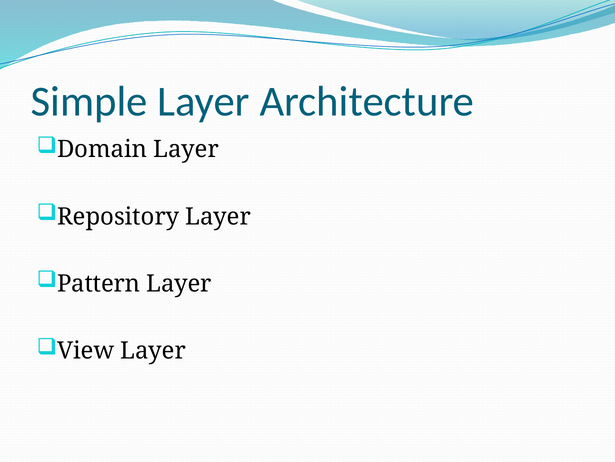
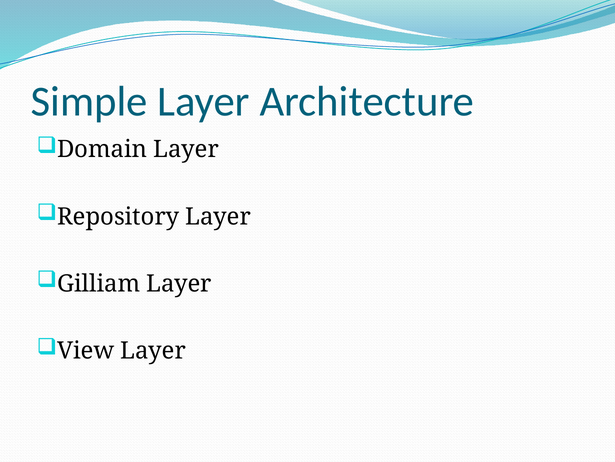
Pattern: Pattern -> Gilliam (99, 283)
